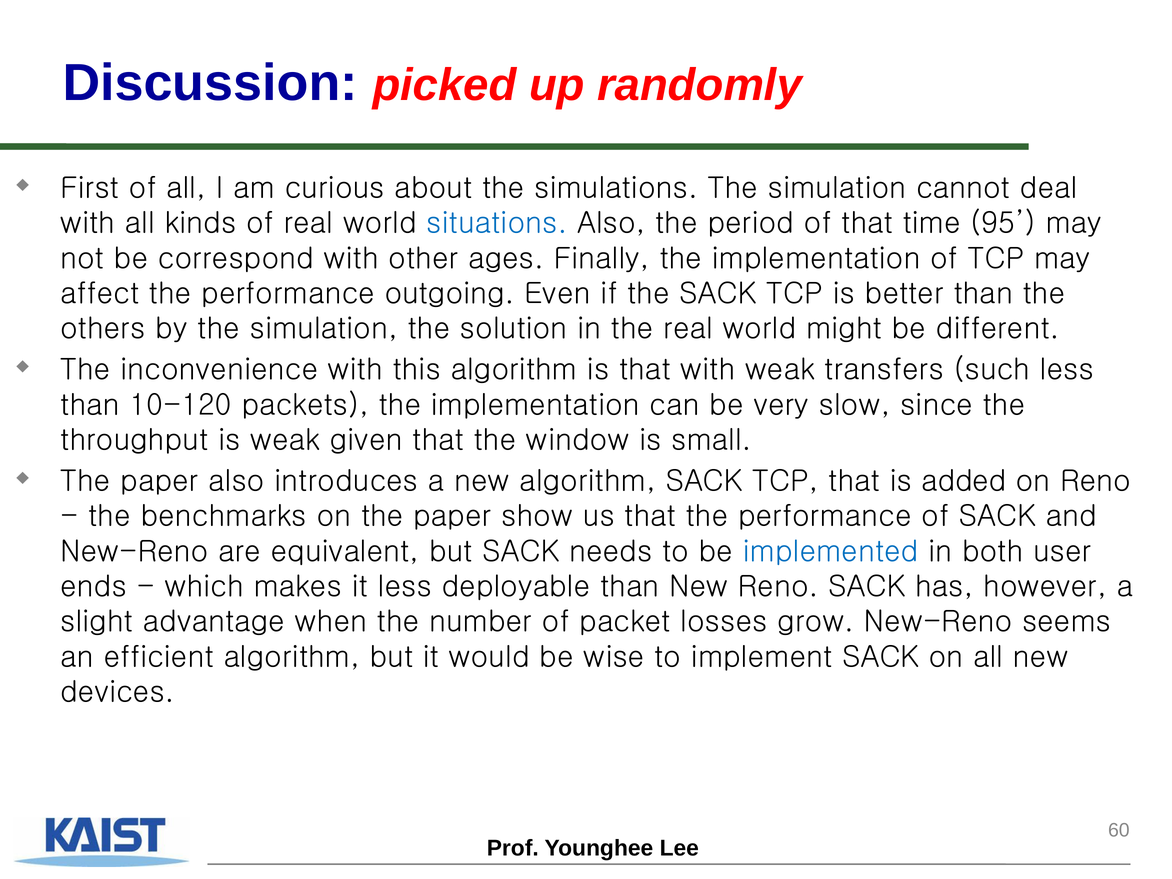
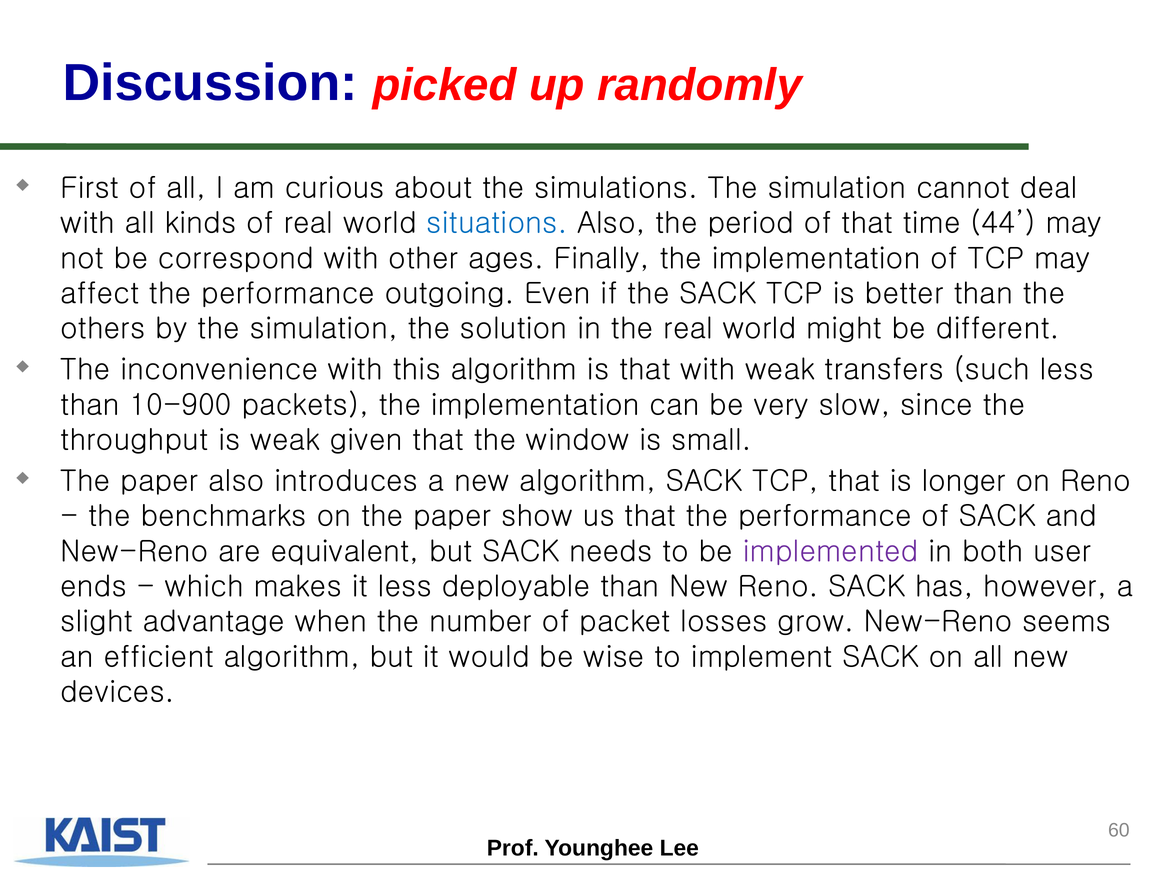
95: 95 -> 44 (1003, 223)
10-120: 10-120 -> 10-900 (181, 405)
added: added -> longer (964, 481)
implemented colour: blue -> purple (831, 551)
